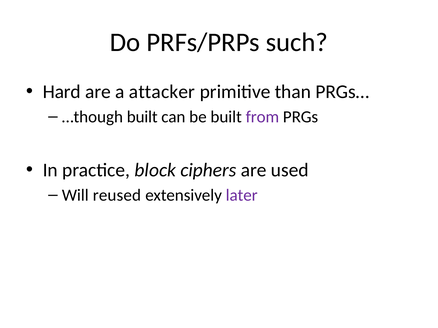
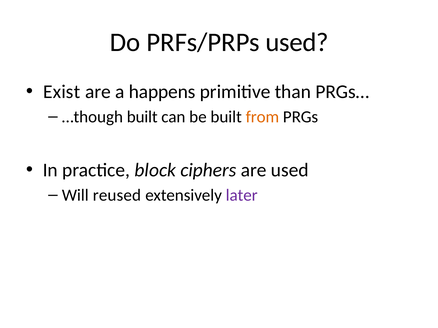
PRFs/PRPs such: such -> used (297, 42)
Hard: Hard -> Exist (62, 92)
attacker: attacker -> happens (162, 92)
from colour: purple -> orange (262, 117)
